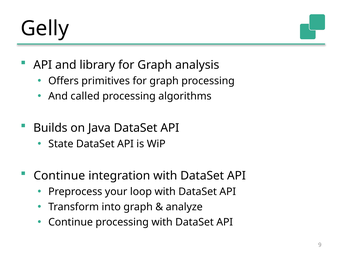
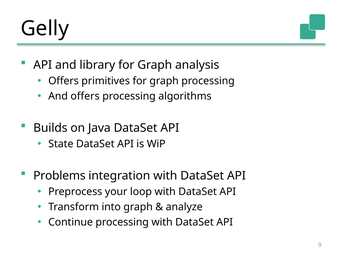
And called: called -> offers (85, 96)
Continue: Continue -> Problems (59, 175)
